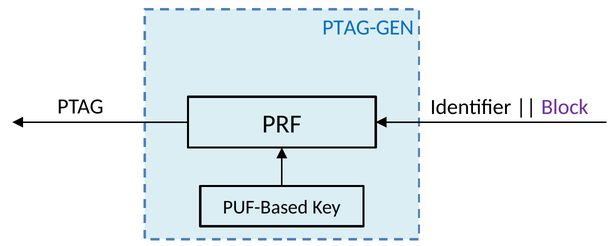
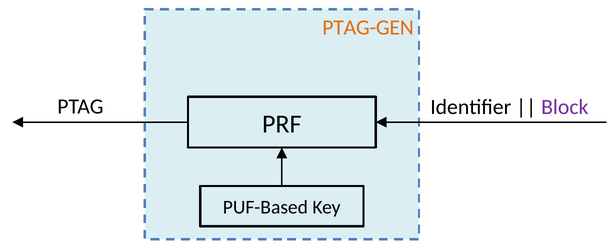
PTAG-GEN colour: blue -> orange (368, 28)
